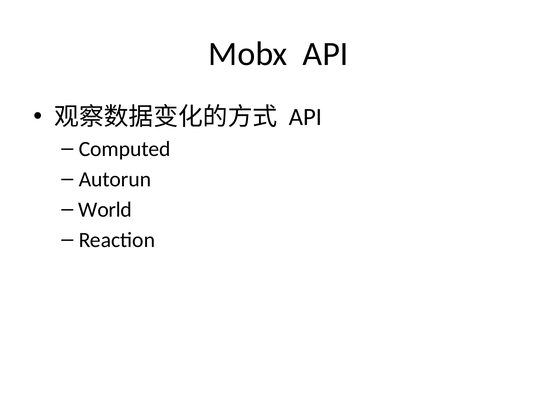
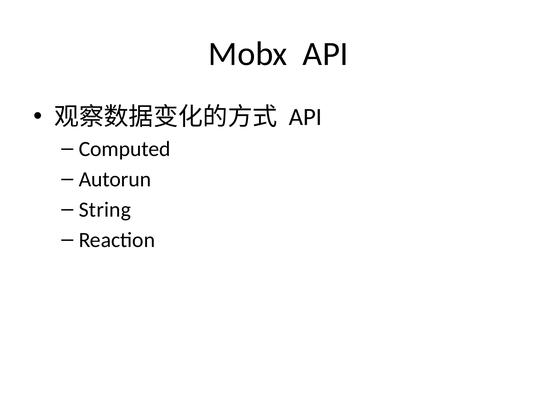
World: World -> String (105, 210)
